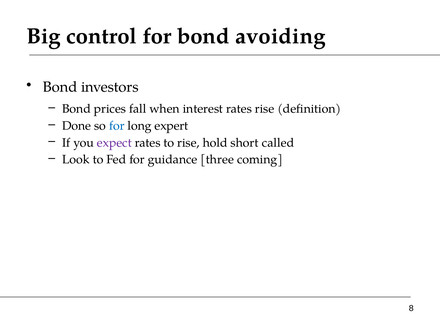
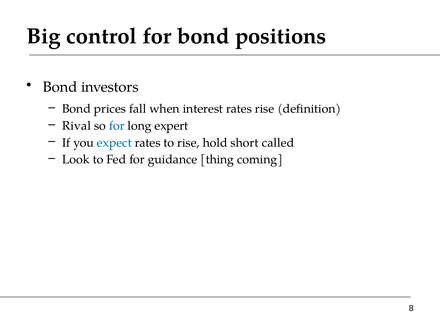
avoiding: avoiding -> positions (281, 36)
Done: Done -> Rival (77, 126)
expect colour: purple -> blue (114, 143)
three: three -> thing (217, 160)
